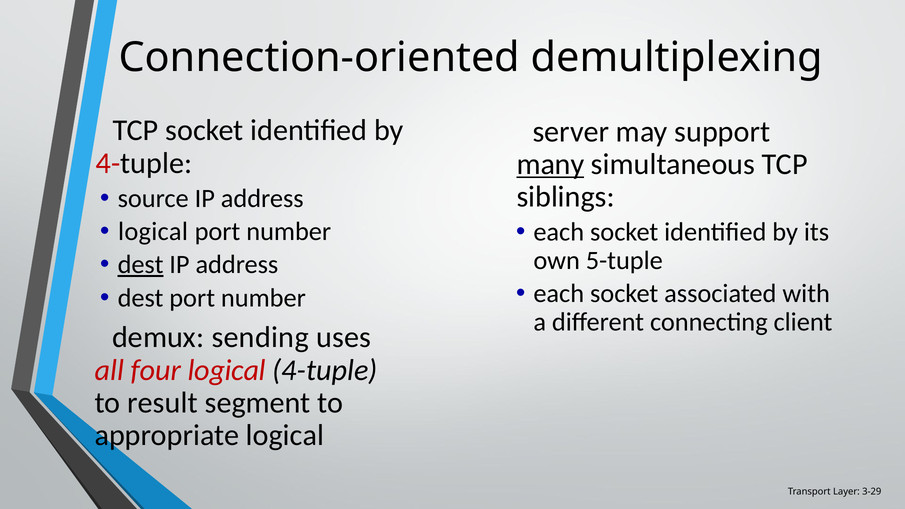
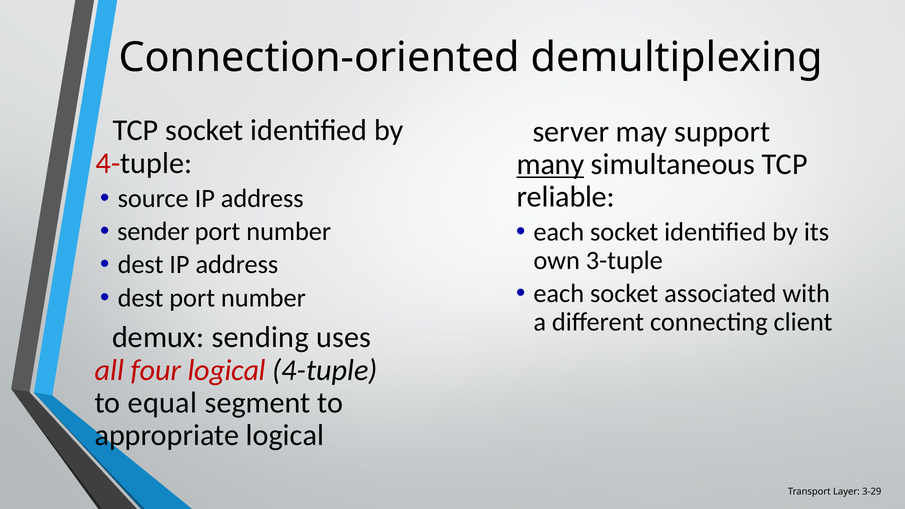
siblings: siblings -> reliable (566, 197)
logical: logical -> sender (153, 232)
5-tuple: 5-tuple -> 3-tuple (624, 261)
dest underline: present -> none (141, 265)
result: result -> equal (162, 403)
